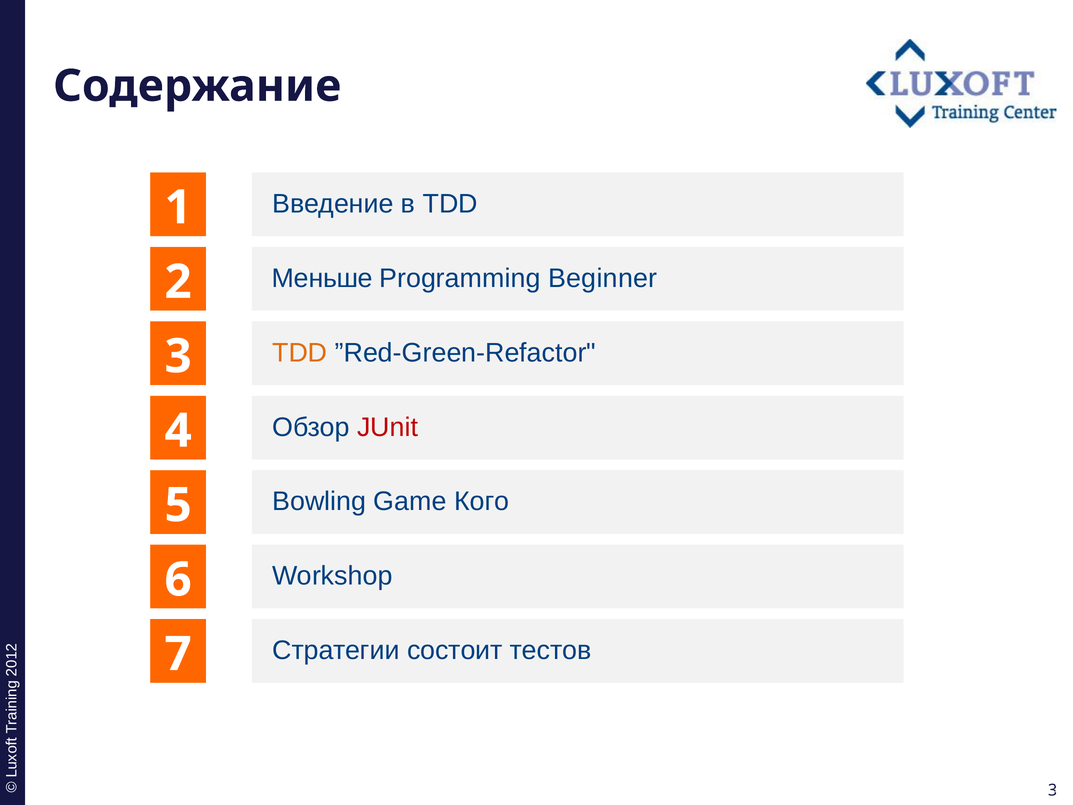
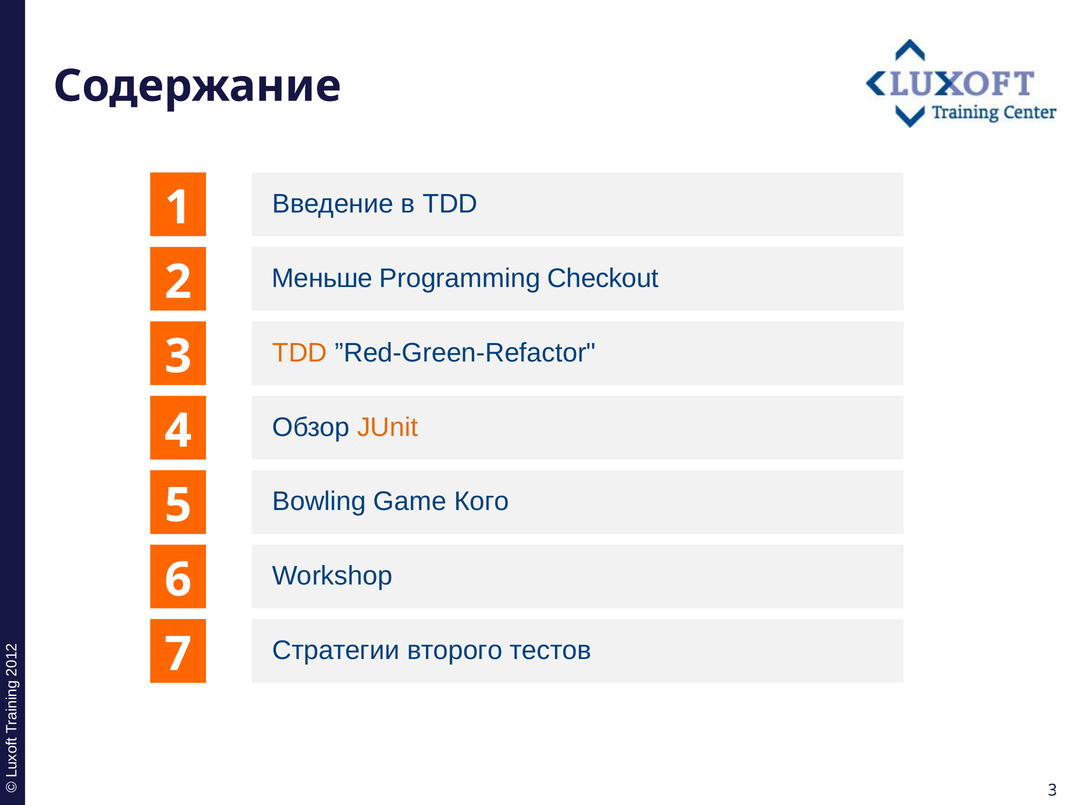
Beginner: Beginner -> Checkout (603, 278)
JUnit colour: red -> orange (388, 427)
состоит: состоит -> второго (455, 650)
